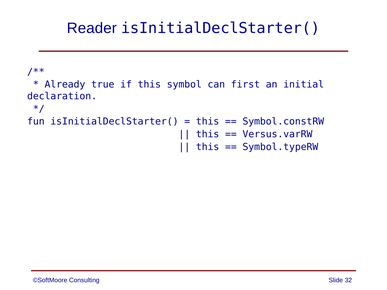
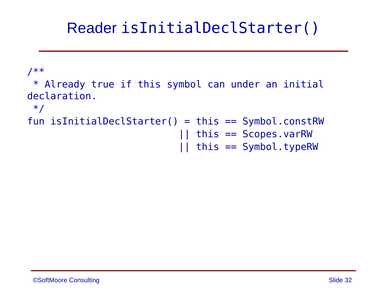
first: first -> under (245, 85)
Versus.varRW: Versus.varRW -> Scopes.varRW (277, 134)
